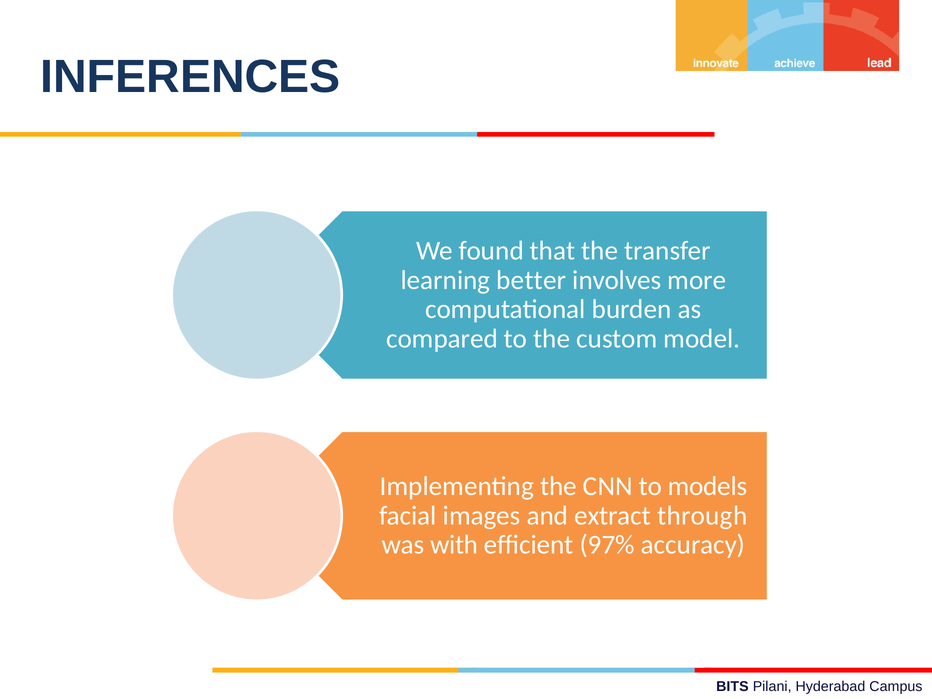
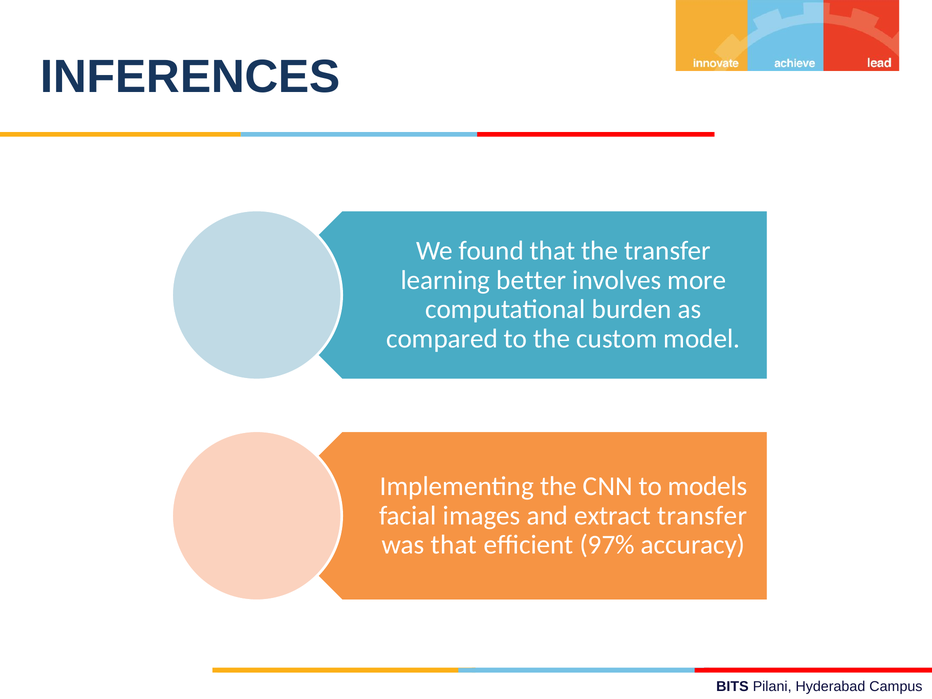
extract through: through -> transfer (702, 516)
was with: with -> that (454, 545)
